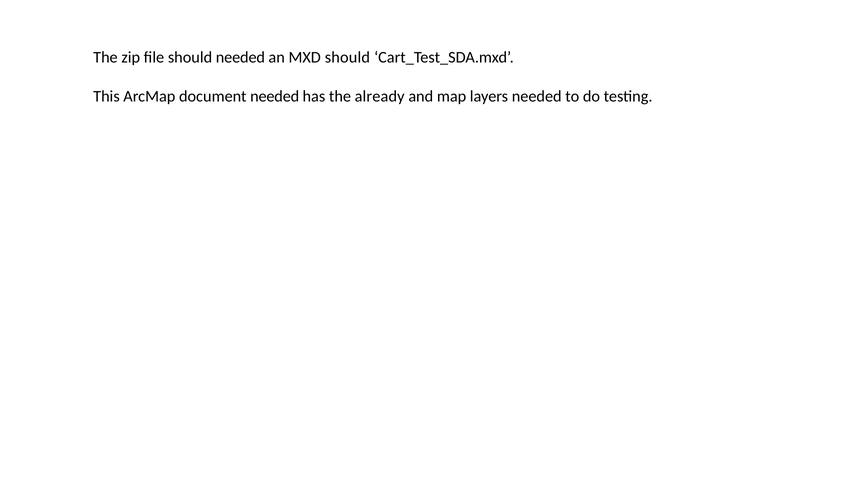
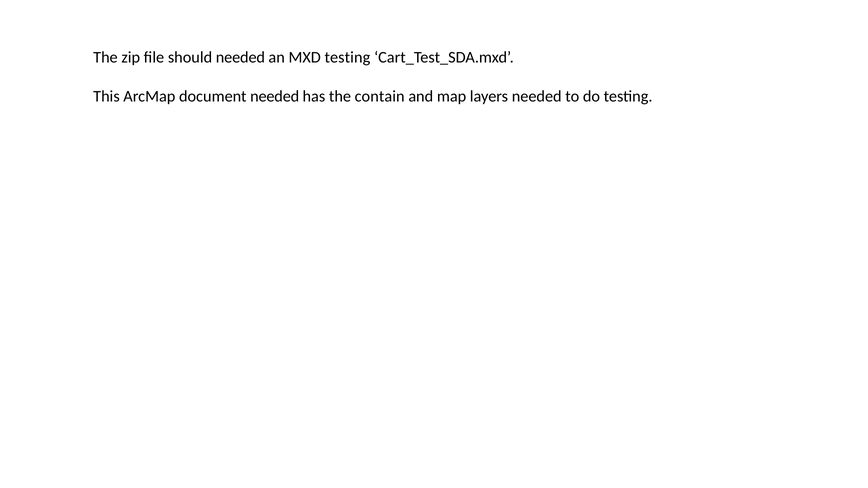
MXD should: should -> testing (347, 57)
already: already -> contain (380, 97)
